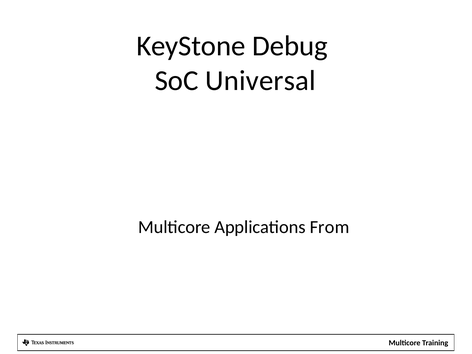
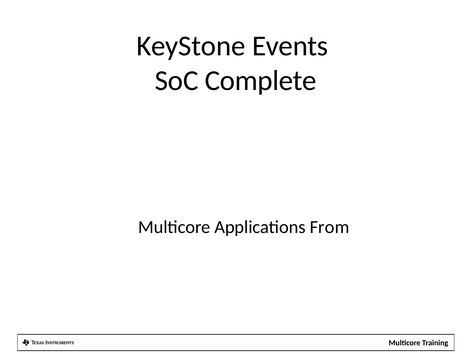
Debug: Debug -> Events (290, 46)
Universal: Universal -> Complete (261, 81)
